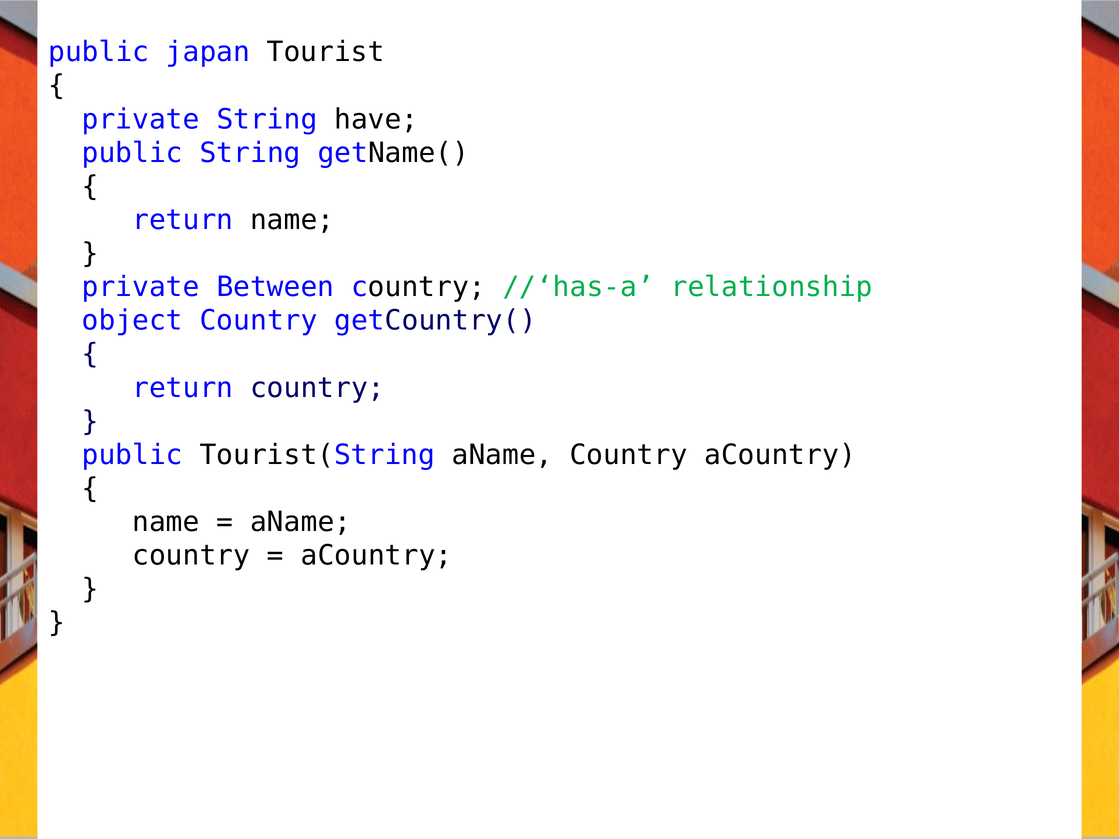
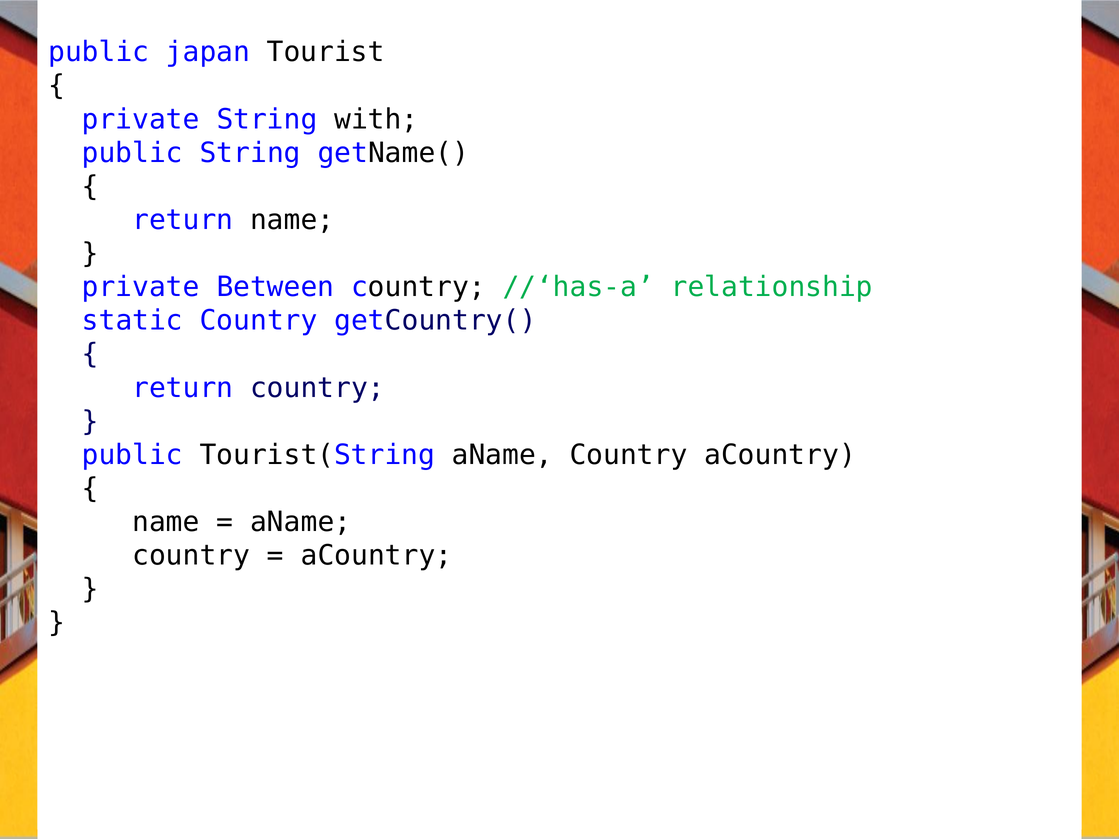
have: have -> with (376, 119)
object: object -> static (132, 321)
